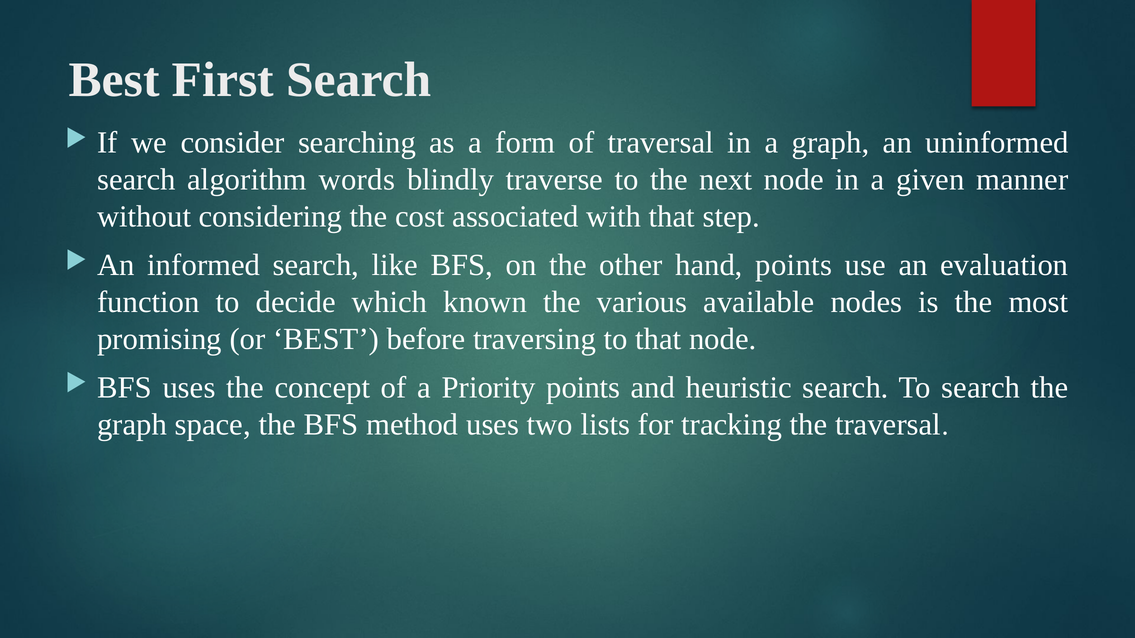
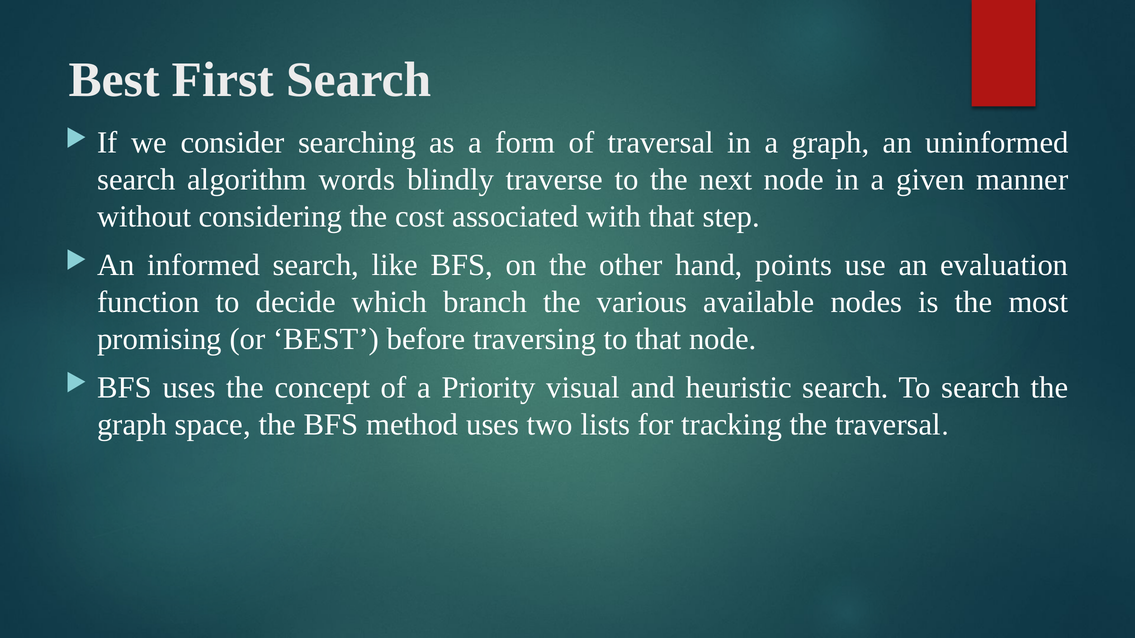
known: known -> branch (485, 302)
Priority points: points -> visual (583, 388)
